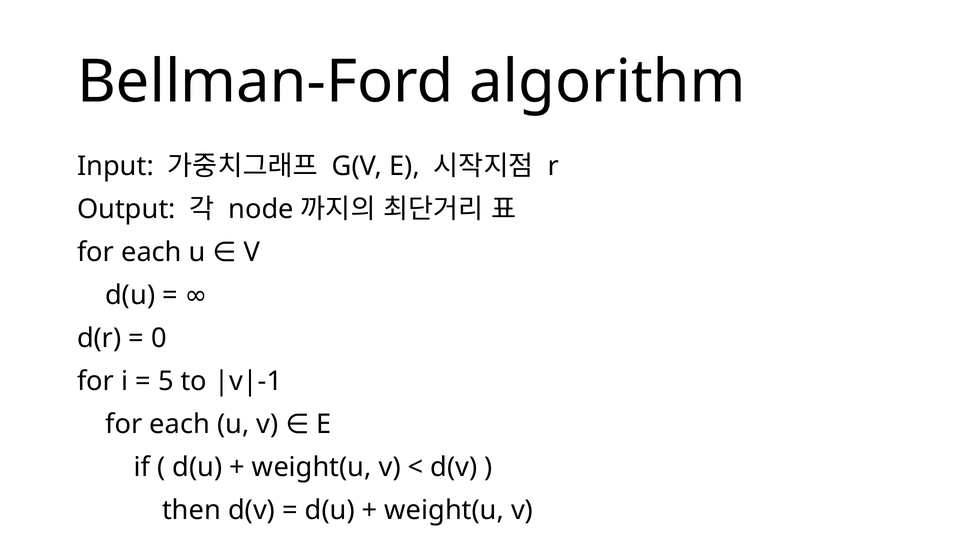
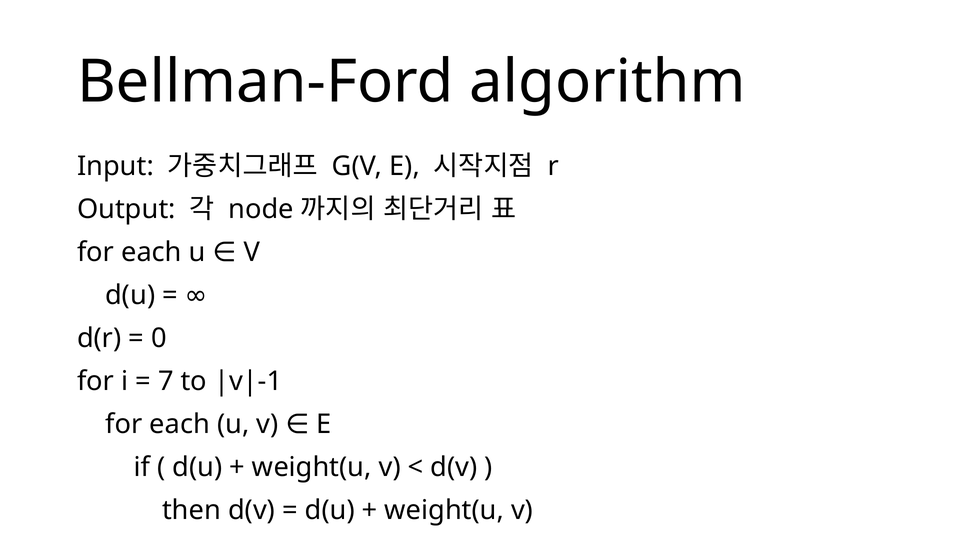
5: 5 -> 7 (166, 381)
